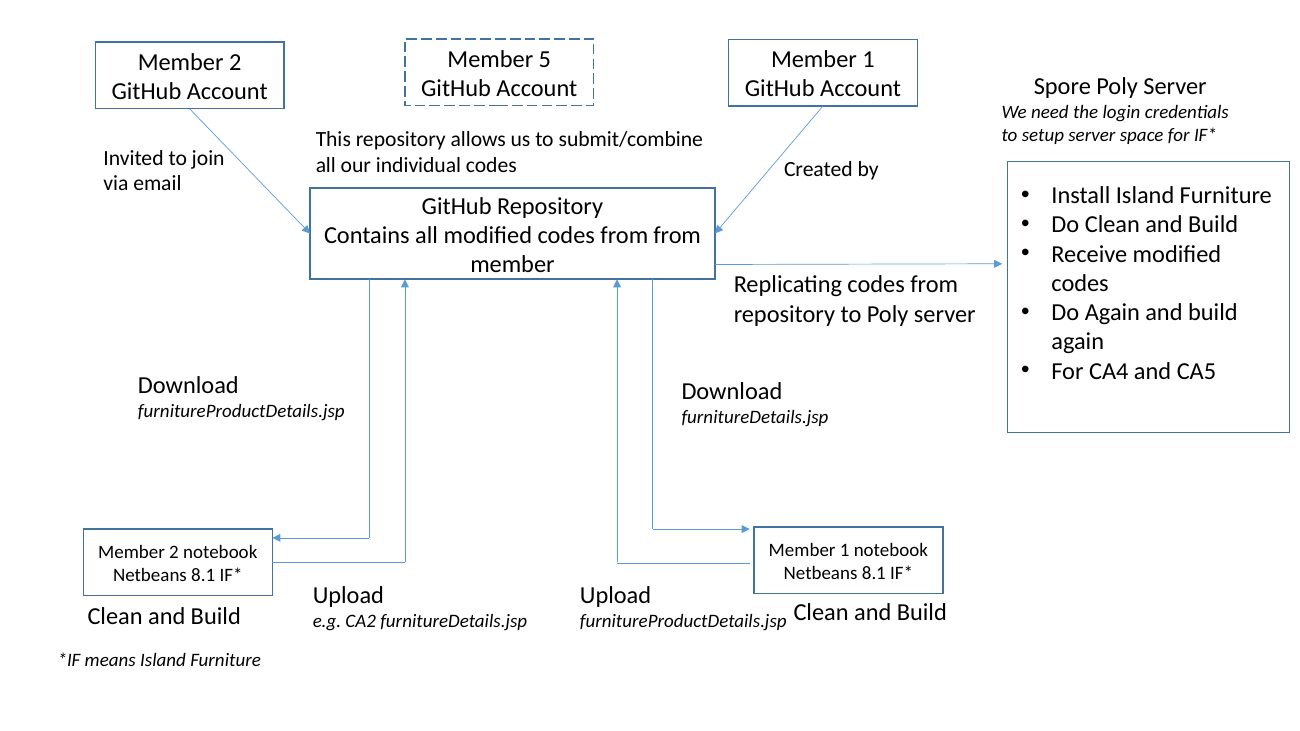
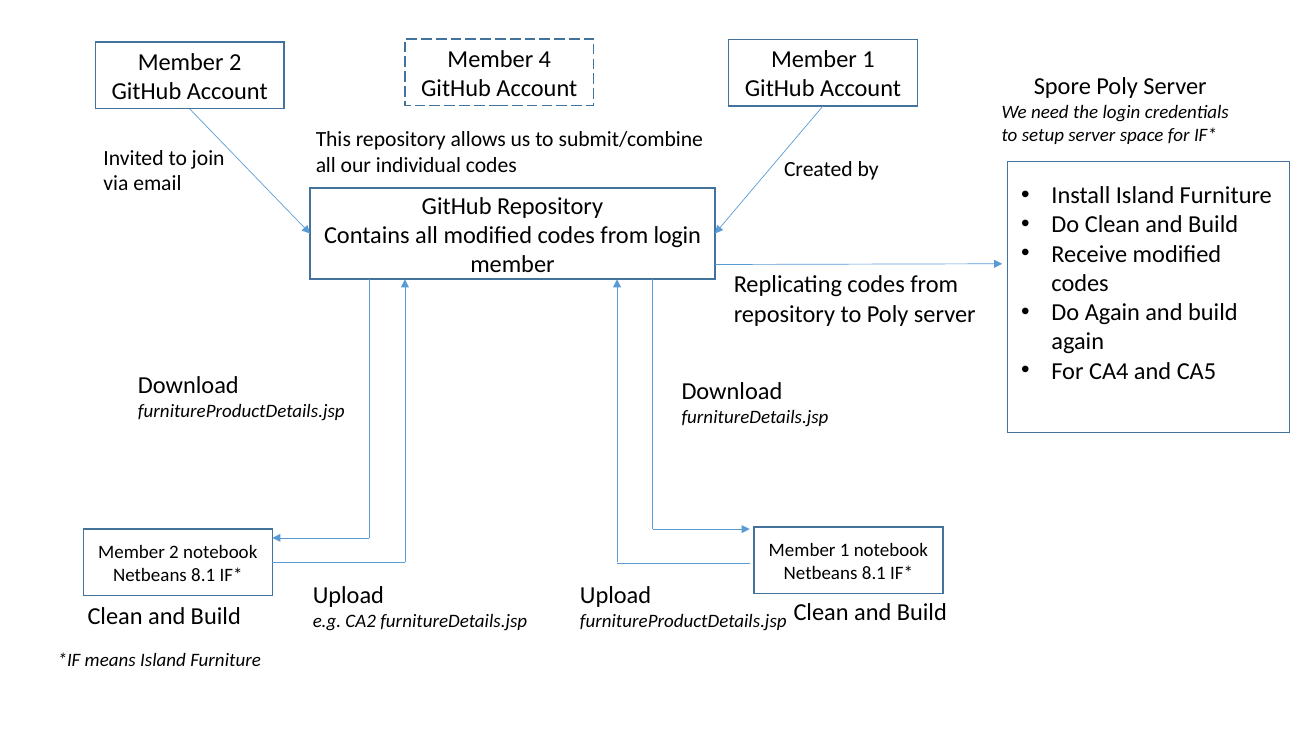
5: 5 -> 4 (545, 59)
from from: from -> login (677, 235)
